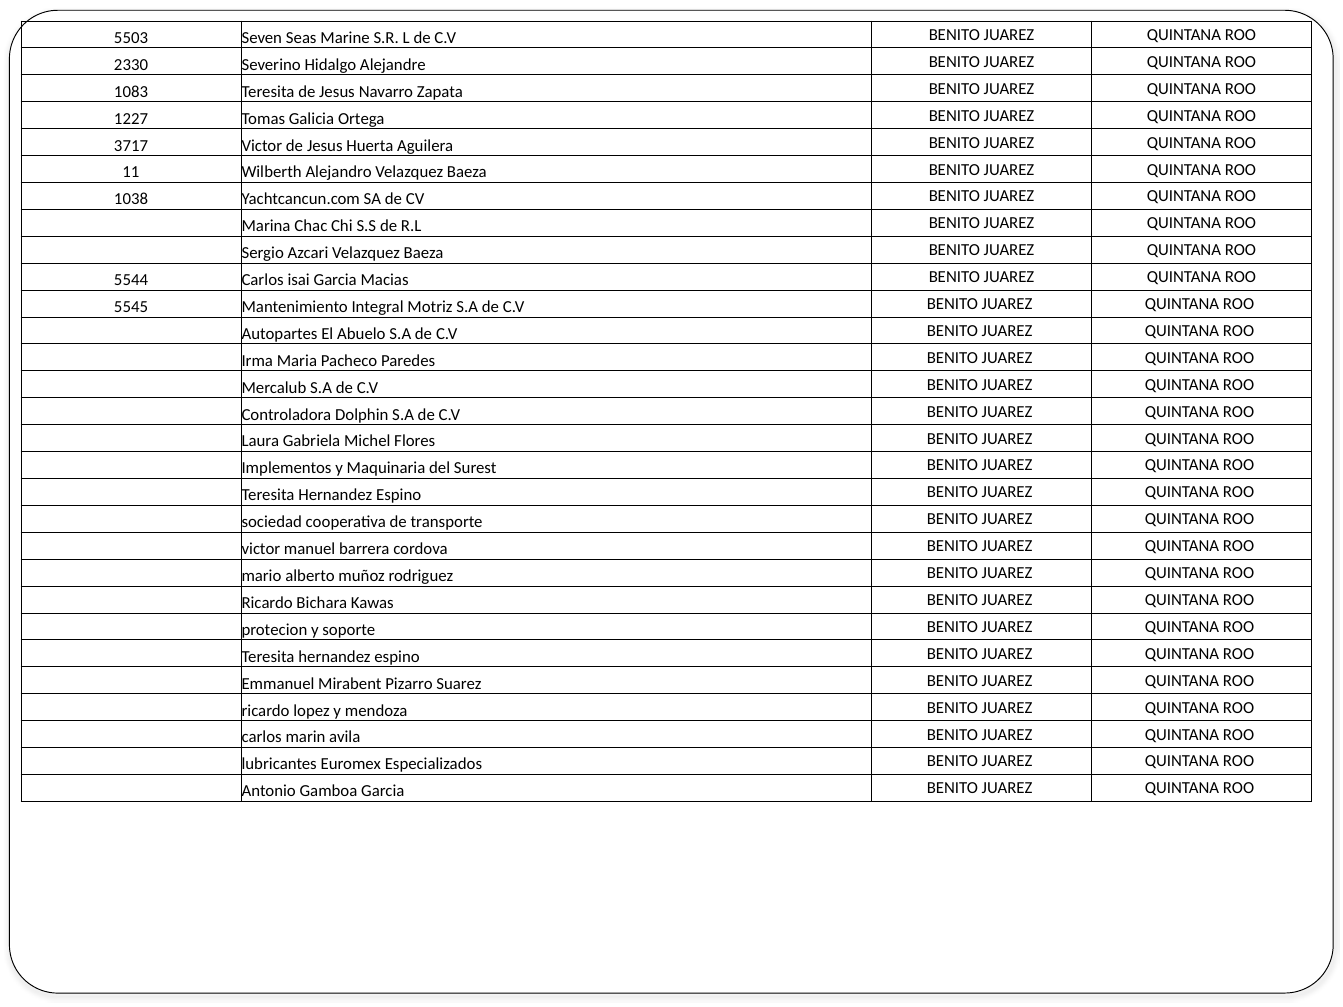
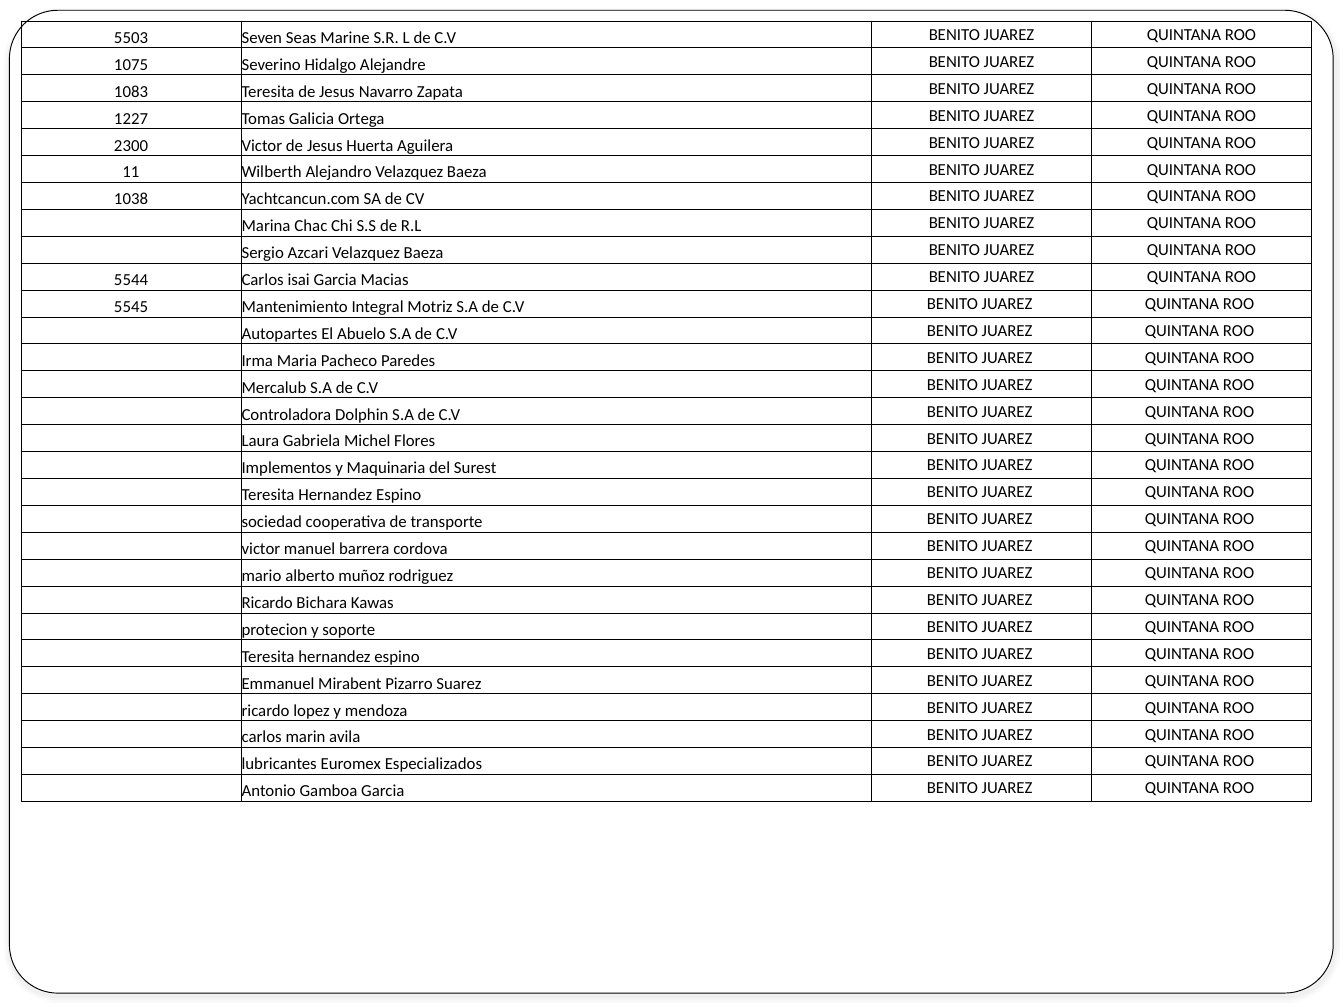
2330: 2330 -> 1075 (131, 65)
3717: 3717 -> 2300 (131, 146)
